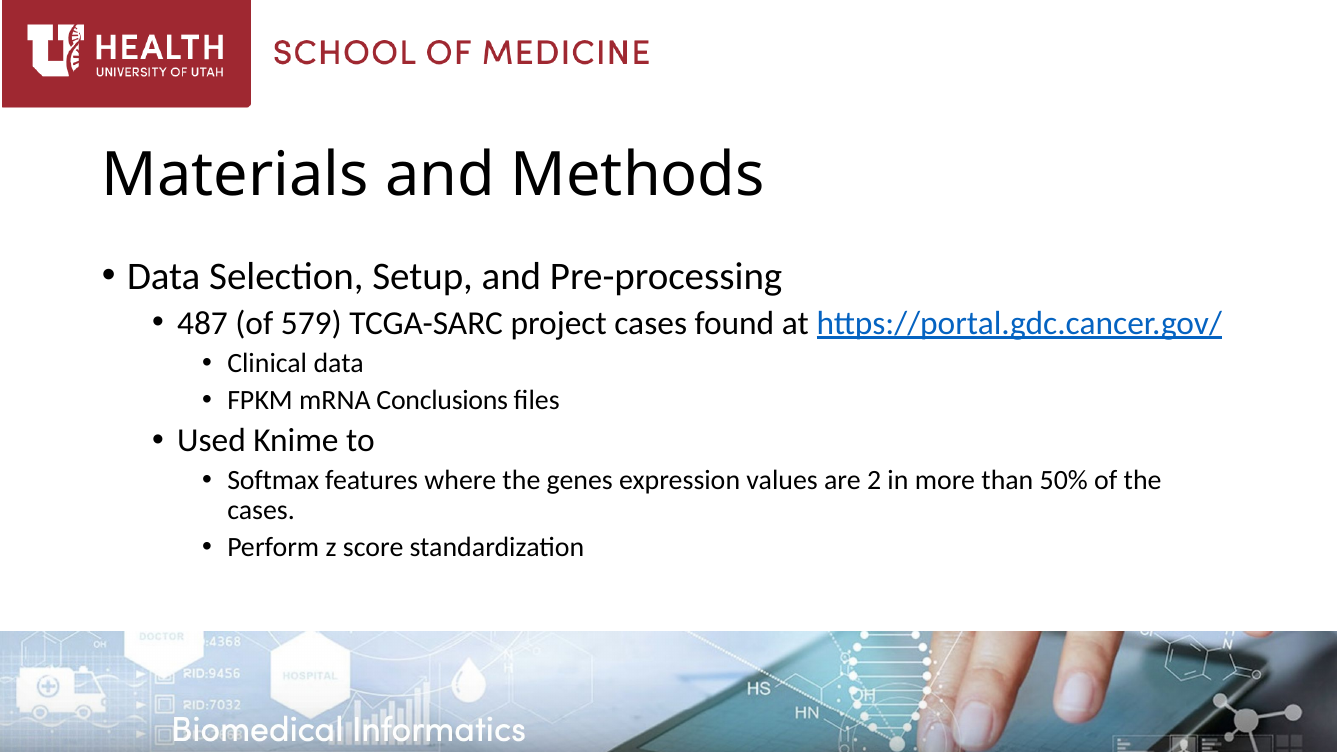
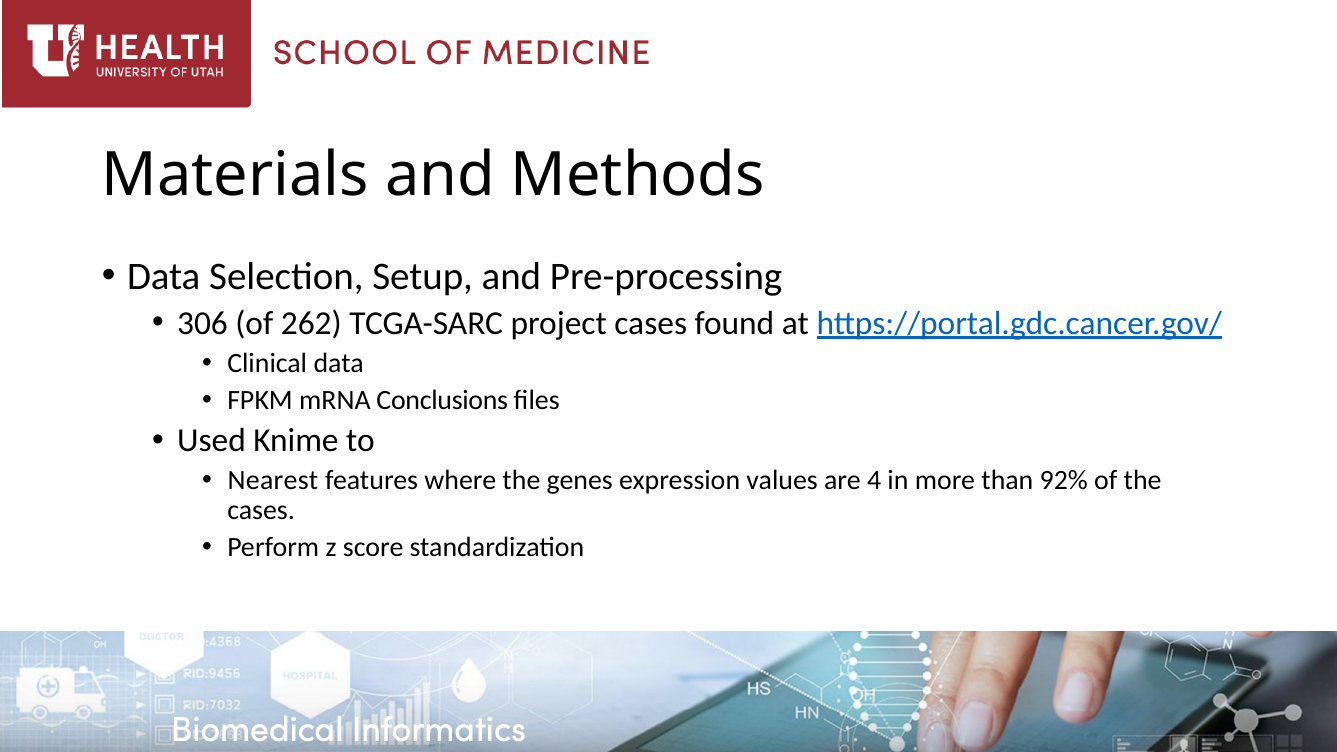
487: 487 -> 306 (202, 323)
579: 579 -> 262 (311, 323)
Softmax: Softmax -> Nearest (273, 481)
2: 2 -> 4 (874, 481)
50%: 50% -> 92% (1064, 481)
